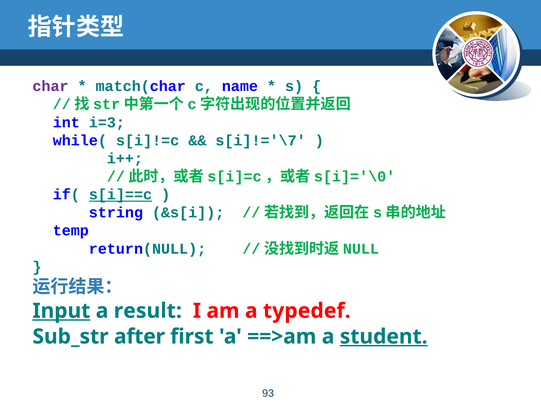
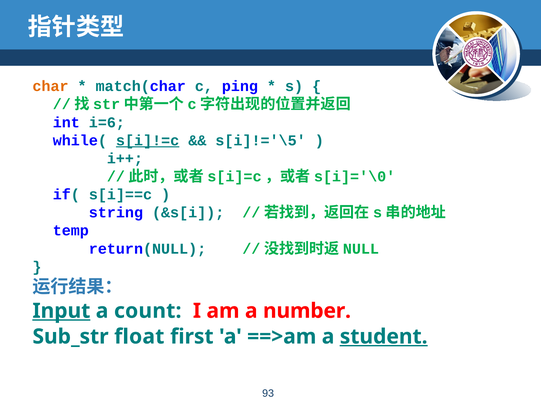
char colour: purple -> orange (51, 86)
name: name -> ping (240, 86)
i=3: i=3 -> i=6 (107, 122)
s[i]!=c underline: none -> present (148, 140)
s[i]!='\7: s[i]!='\7 -> s[i]!='\5 (261, 140)
s[i]==c underline: present -> none (120, 194)
result: result -> count (148, 311)
typedef: typedef -> number (307, 311)
after: after -> float (139, 336)
